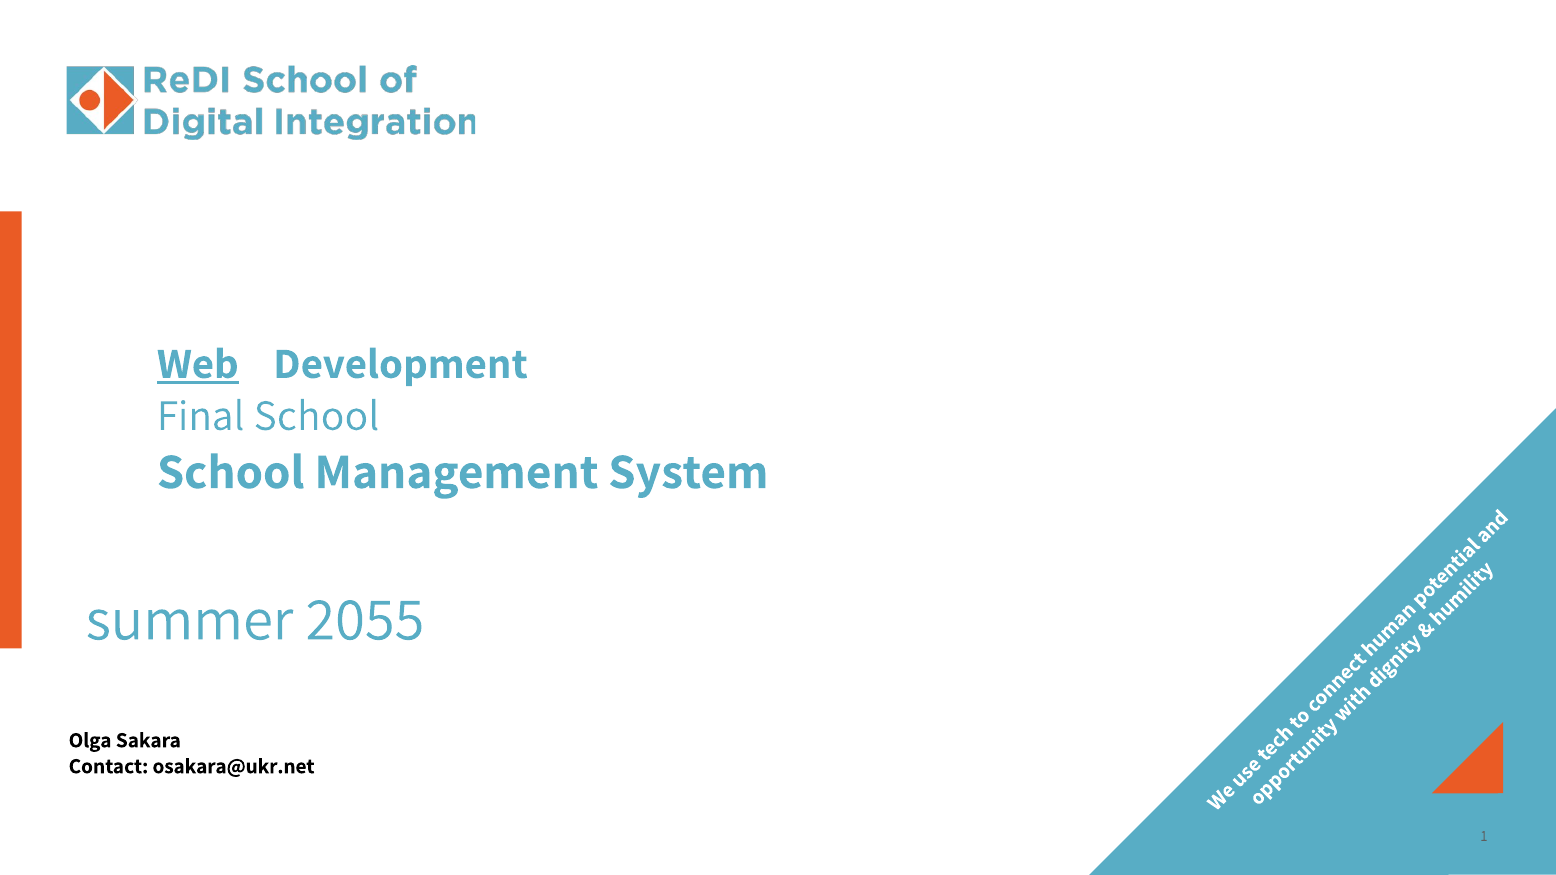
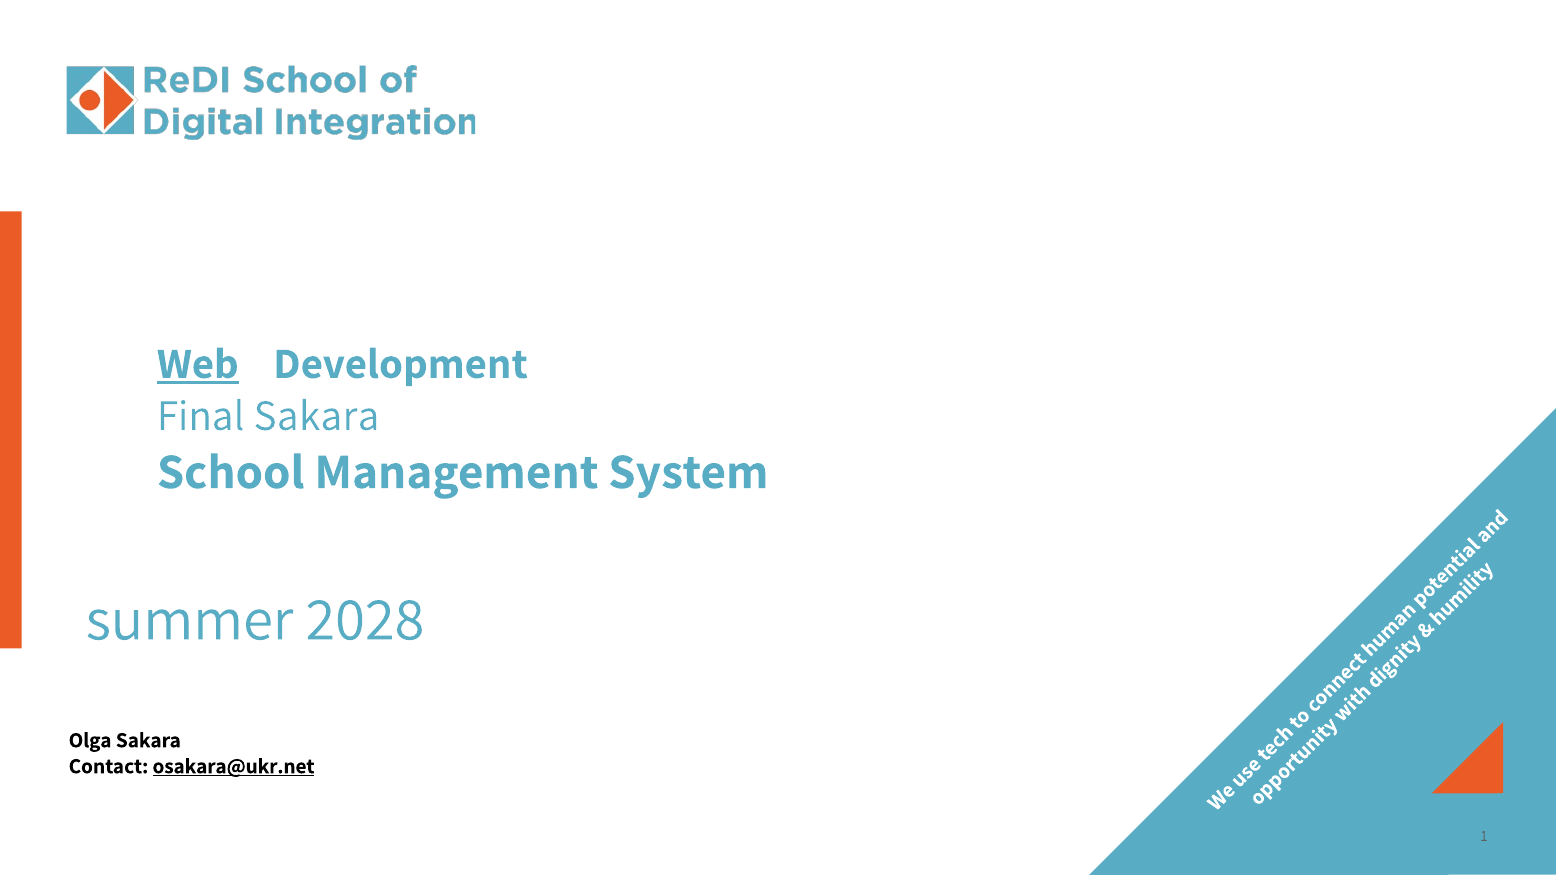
Final School: School -> Sakara (317, 416)
2055: 2055 -> 2028 (365, 620)
osakara@ukr.net underline: none -> present (233, 766)
